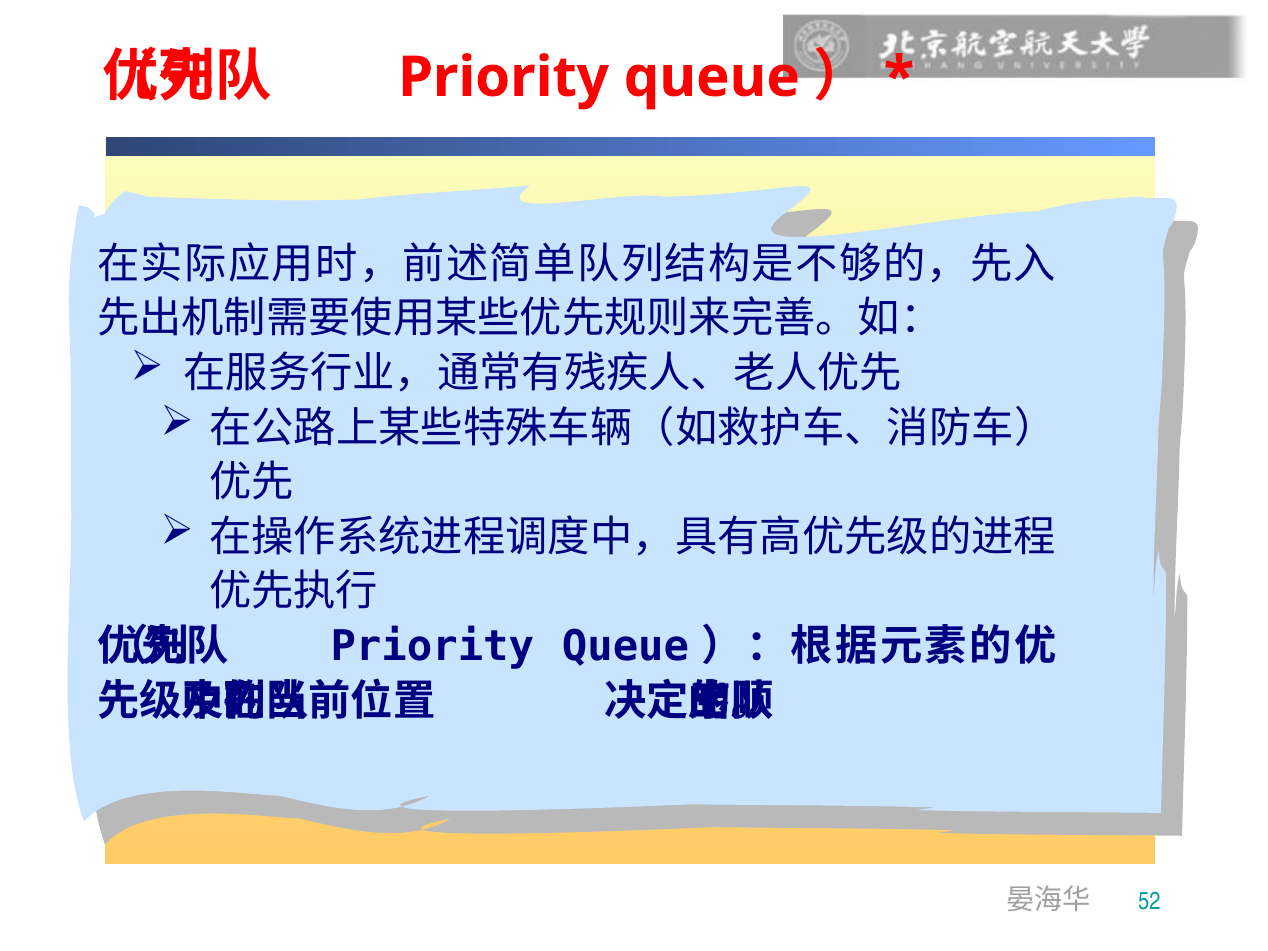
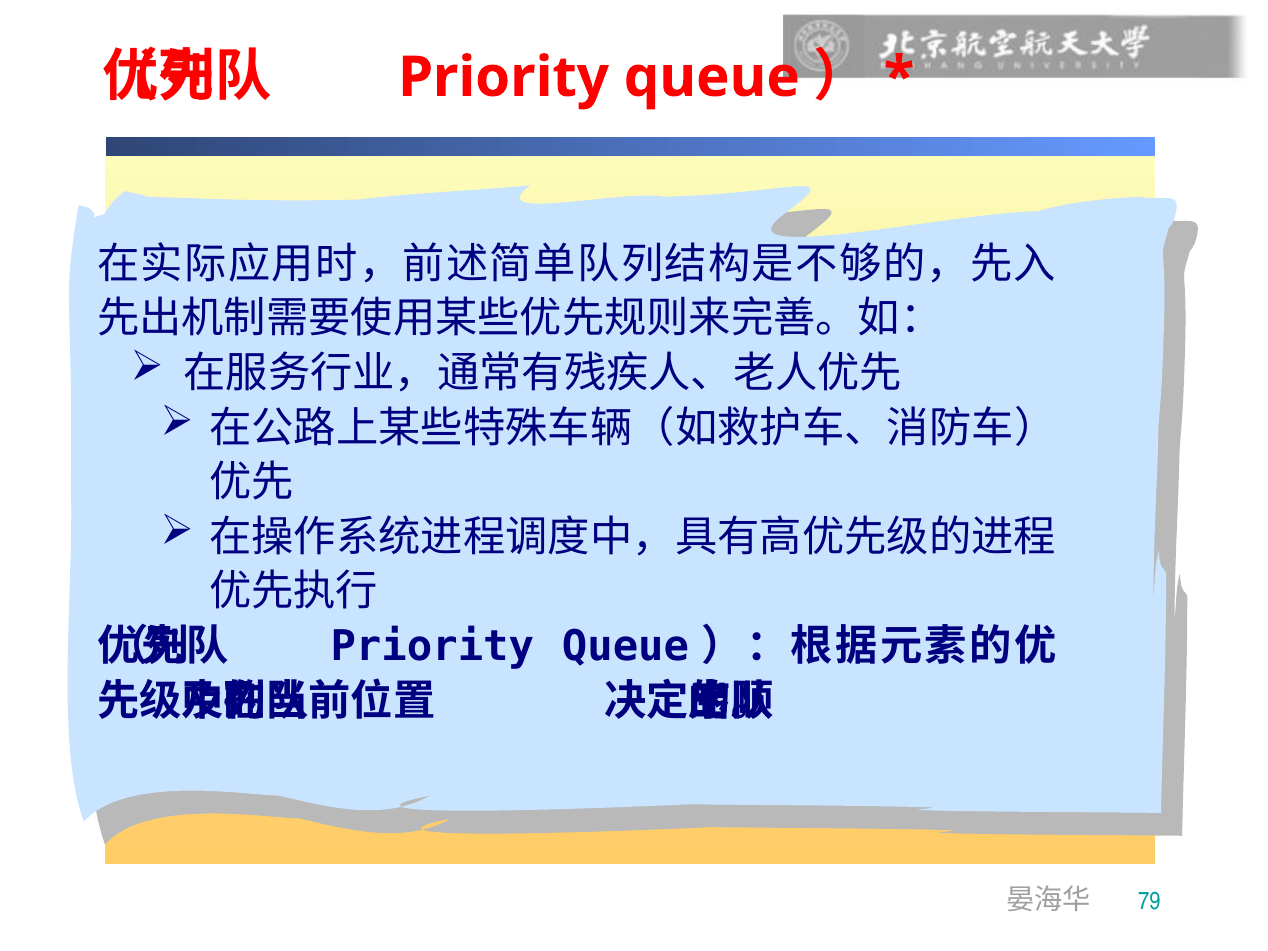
52: 52 -> 79 (1149, 901)
